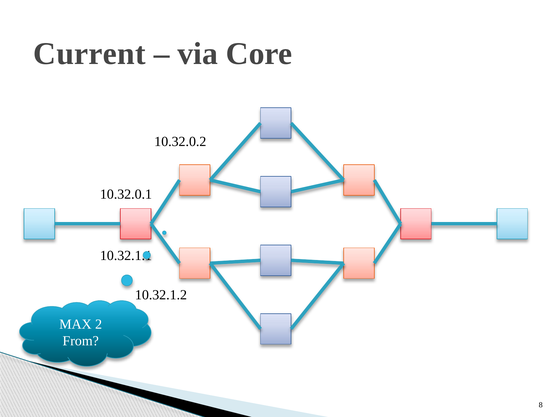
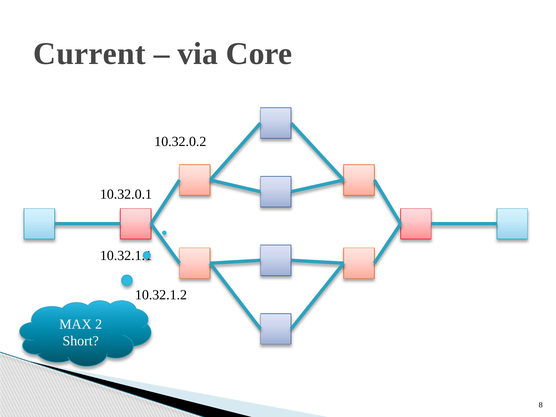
From: From -> Short (81, 341)
